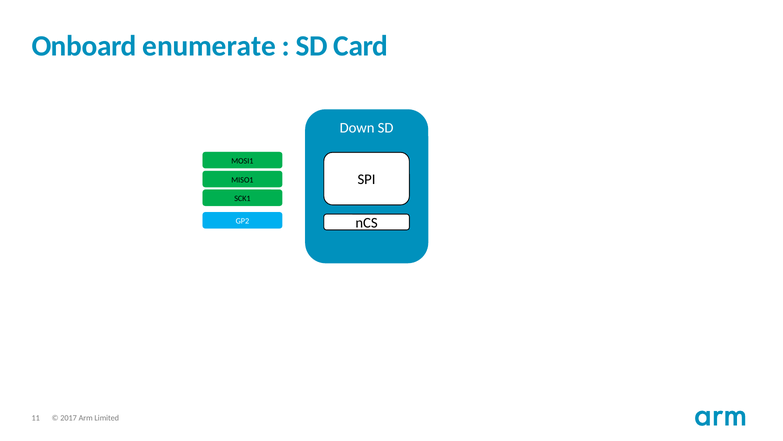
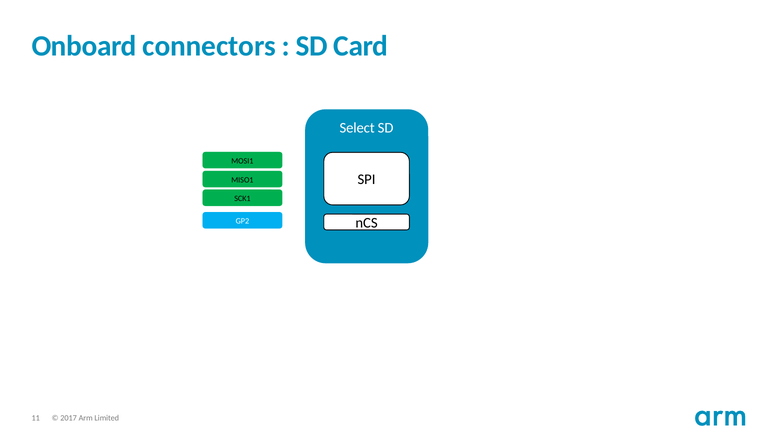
enumerate: enumerate -> connectors (209, 46)
Down: Down -> Select (357, 128)
